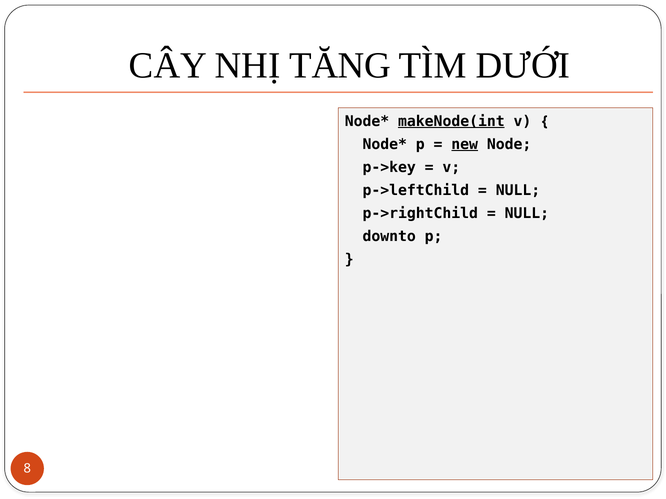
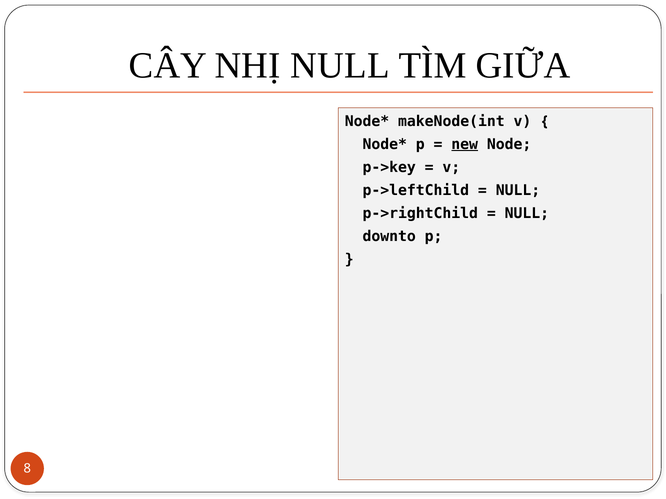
NHỊ TĂNG: TĂNG -> NULL (340, 65)
DƯỚI: DƯỚI -> GIỮA (523, 65)
makeNode(int underline: present -> none (451, 121)
